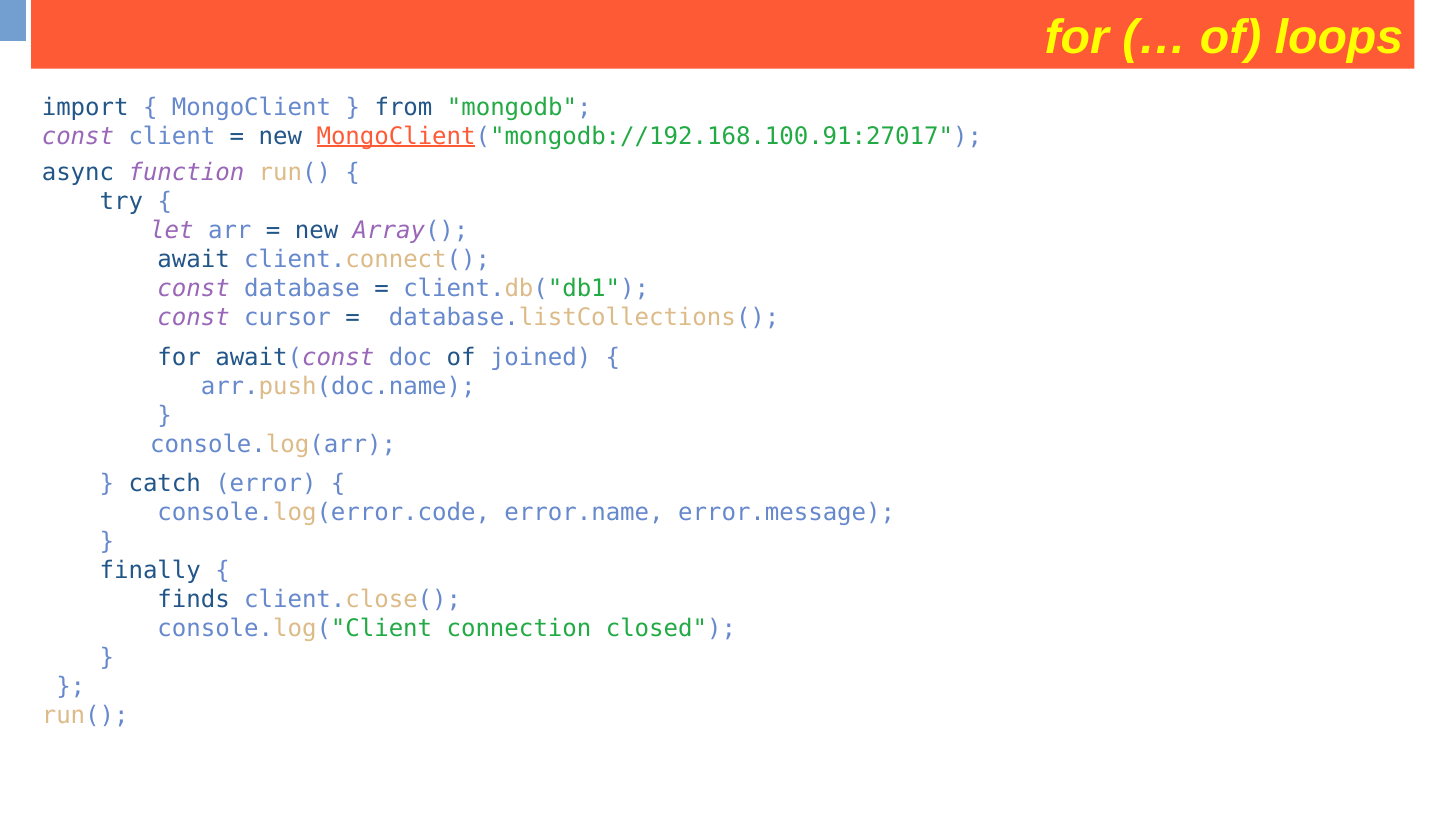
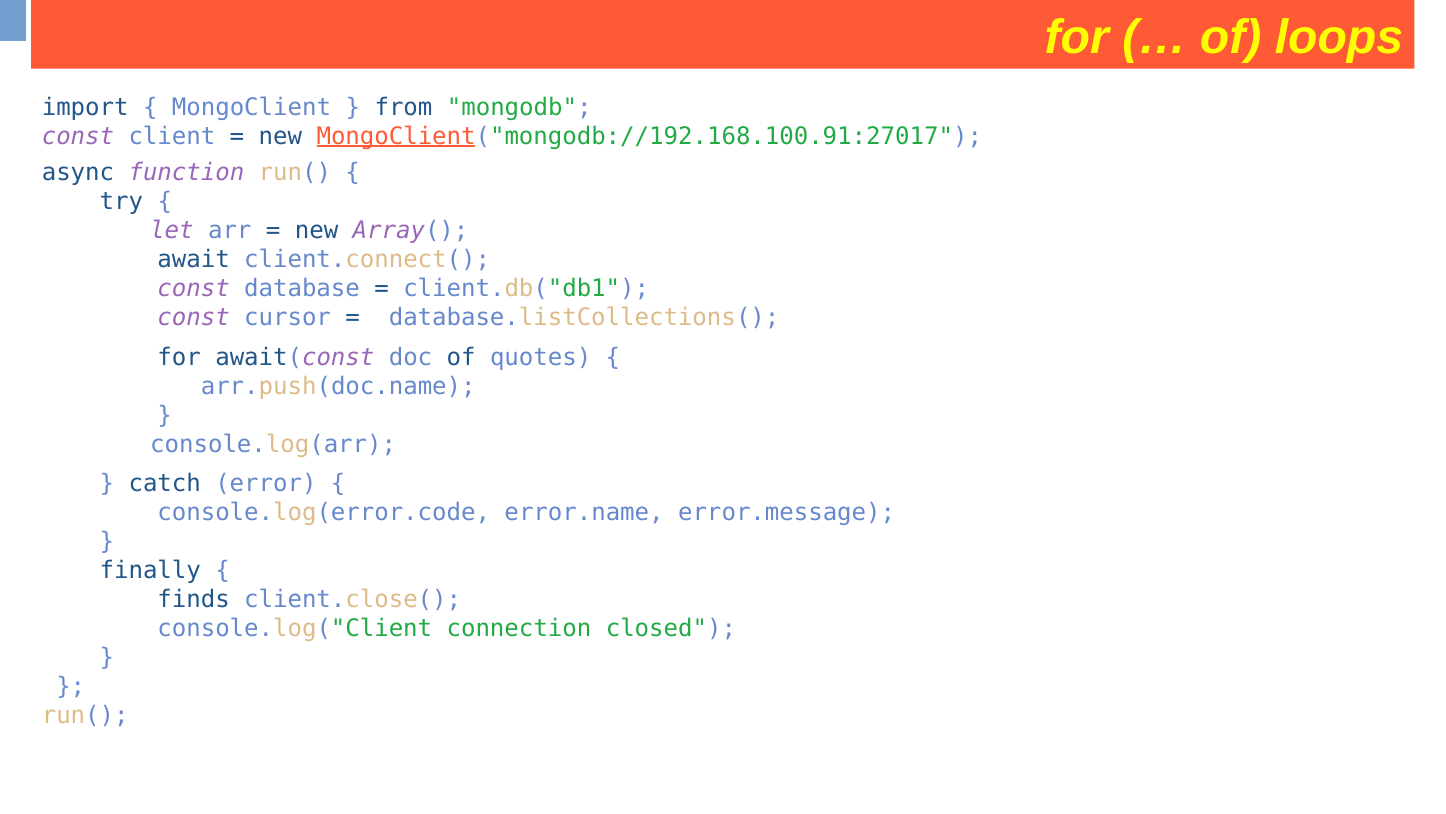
joined: joined -> quotes (541, 357)
